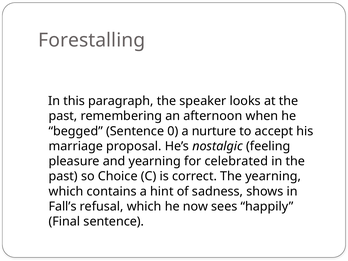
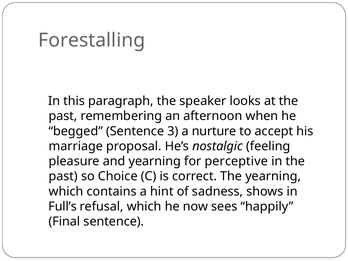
0: 0 -> 3 (173, 131)
celebrated: celebrated -> perceptive (236, 161)
Fall’s: Fall’s -> Full’s (63, 206)
